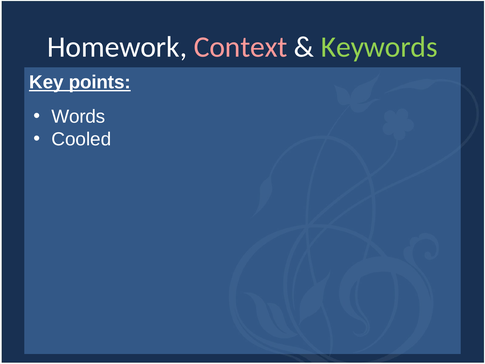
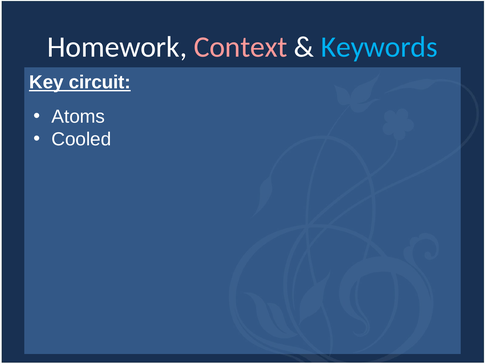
Keywords colour: light green -> light blue (379, 47)
points: points -> circuit (100, 82)
Words: Words -> Atoms (78, 117)
